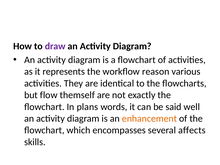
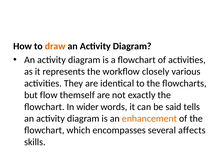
draw colour: purple -> orange (55, 46)
reason: reason -> closely (156, 72)
plans: plans -> wider (87, 107)
well: well -> tells (192, 107)
